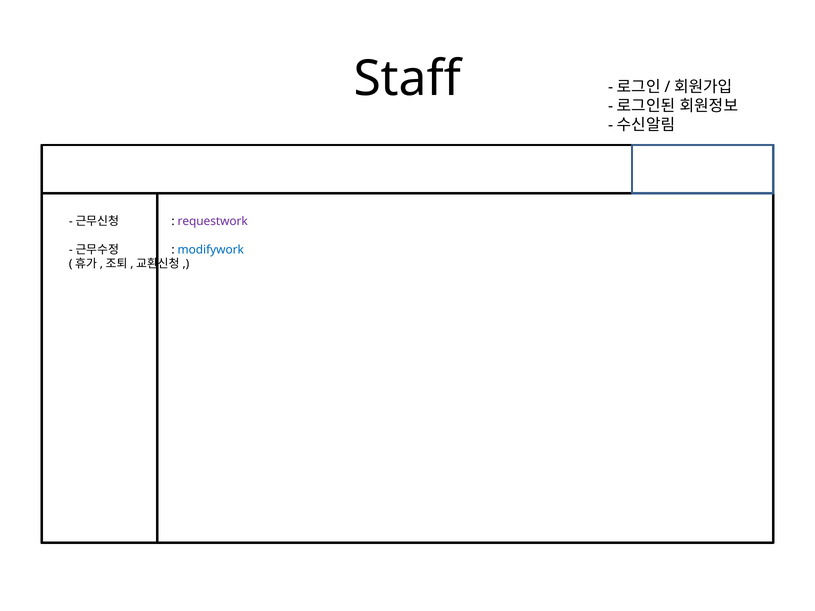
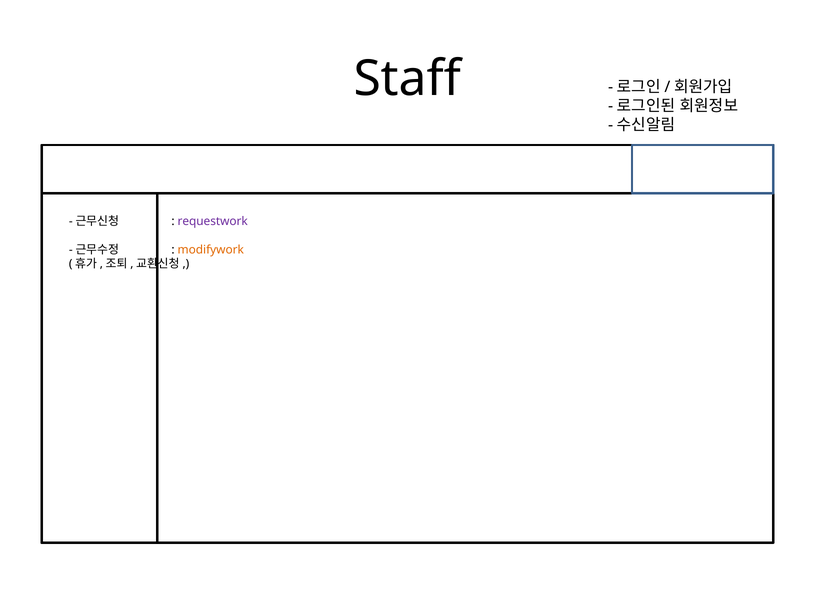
modifywork colour: blue -> orange (211, 250)
